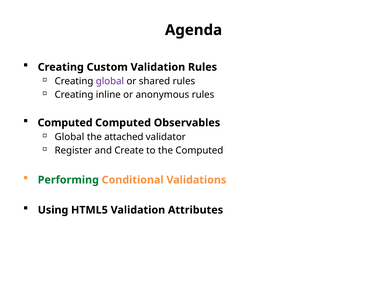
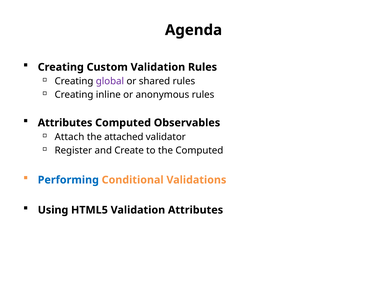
Computed: Computed -> Attributes (65, 123)
Global: Global -> Attach (69, 137)
Performing colour: green -> blue (68, 180)
